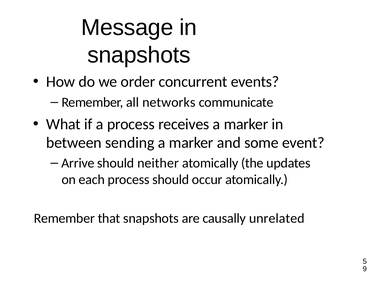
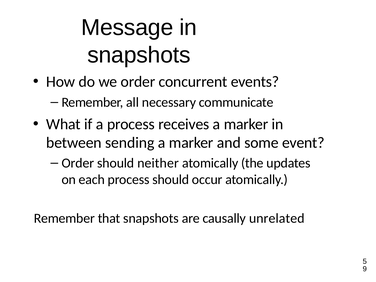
networks: networks -> necessary (169, 102)
Arrive: Arrive -> Order (78, 163)
